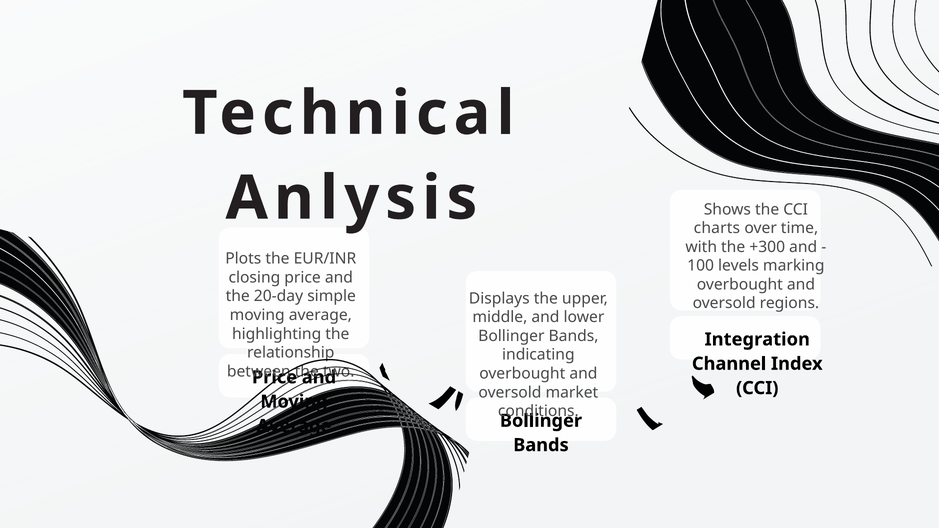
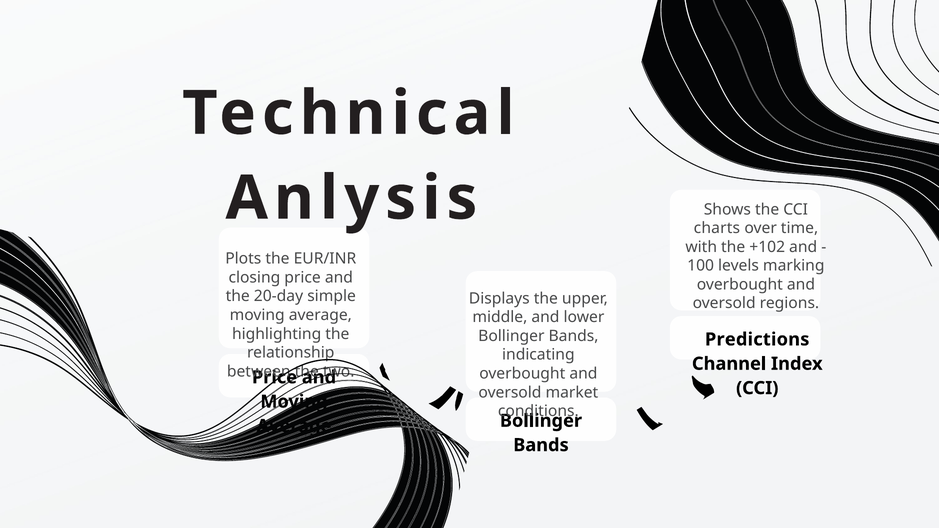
+300: +300 -> +102 (767, 247)
Integration: Integration -> Predictions (757, 340)
